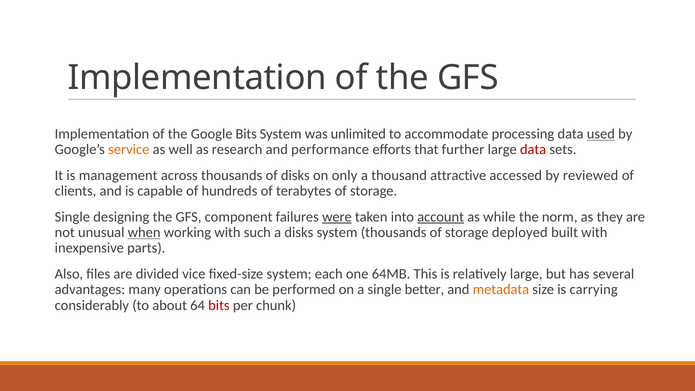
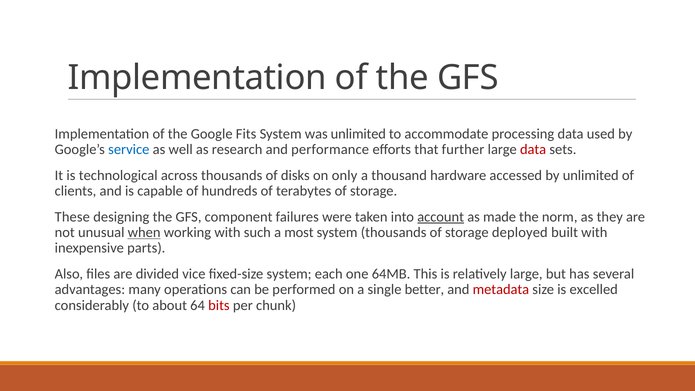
Google Bits: Bits -> Fits (246, 134)
used underline: present -> none (601, 134)
service colour: orange -> blue (129, 150)
management: management -> technological (118, 175)
attractive: attractive -> hardware (458, 175)
by reviewed: reviewed -> unlimited (591, 175)
Single: Single -> These (72, 217)
were underline: present -> none (337, 217)
while: while -> made (500, 217)
a disks: disks -> most (299, 233)
metadata colour: orange -> red (501, 290)
carrying: carrying -> excelled (594, 290)
